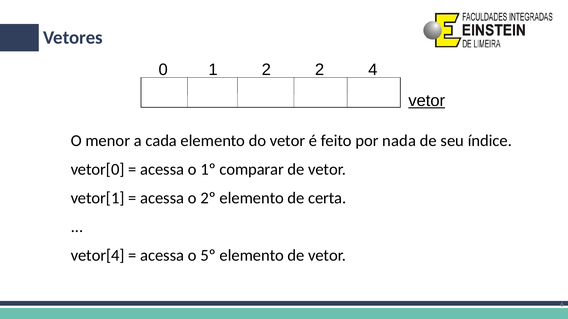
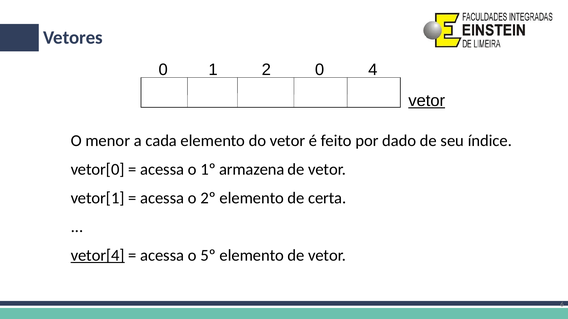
2 2: 2 -> 0 (320, 70)
nada: nada -> dado (399, 141)
comparar: comparar -> armazena (252, 170)
vetor[4 underline: none -> present (98, 256)
